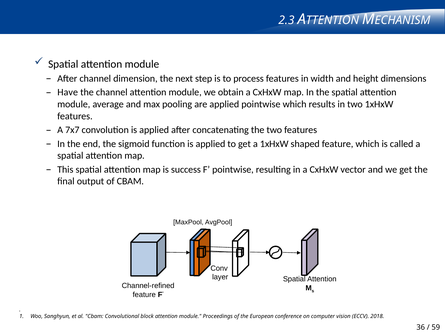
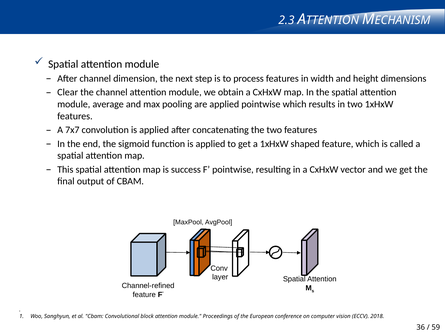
Have: Have -> Clear (68, 92)
